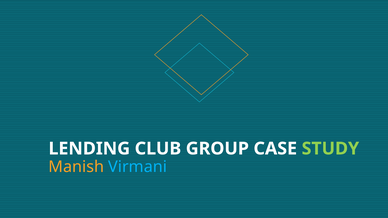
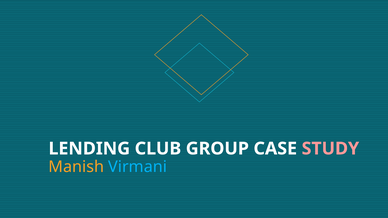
STUDY colour: light green -> pink (330, 149)
